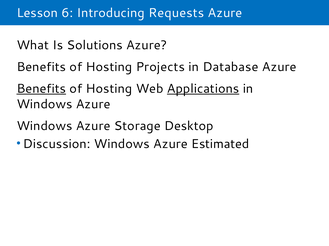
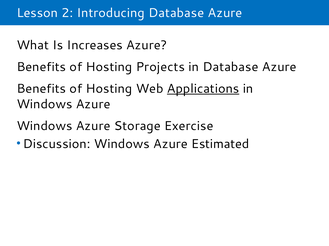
6: 6 -> 2 (67, 13)
Introducing Requests: Requests -> Database (176, 13)
Solutions: Solutions -> Increases (95, 45)
Benefits underline: present -> none (41, 89)
Desktop: Desktop -> Exercise (189, 126)
